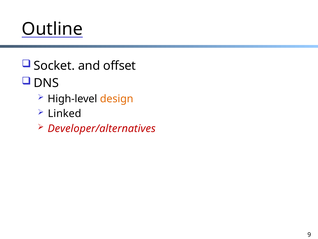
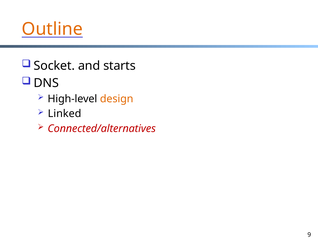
Outline colour: black -> orange (52, 29)
offset: offset -> starts (120, 66)
Developer/alternatives: Developer/alternatives -> Connected/alternatives (102, 128)
